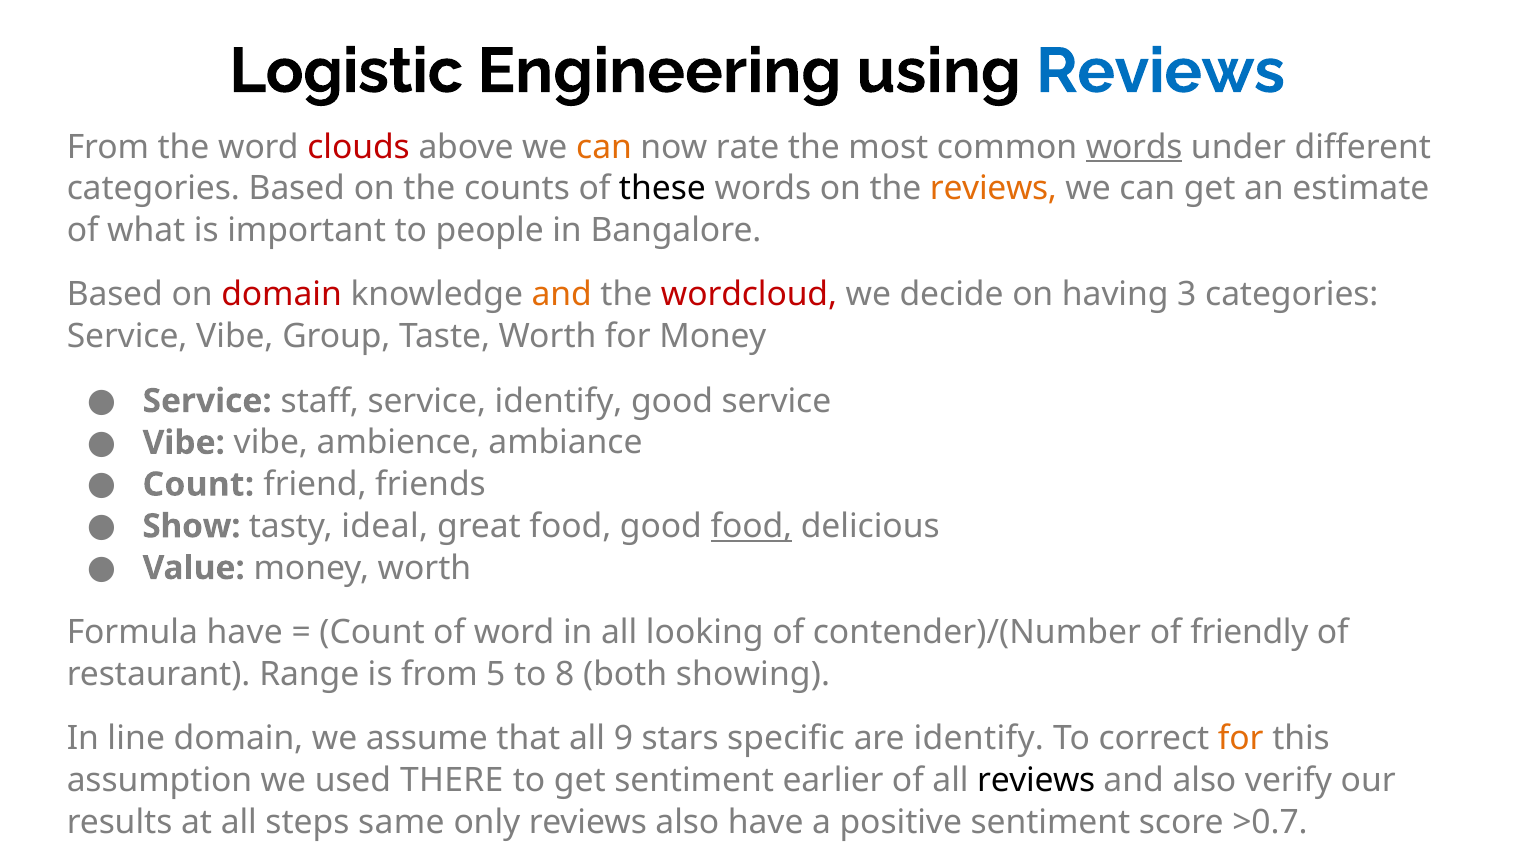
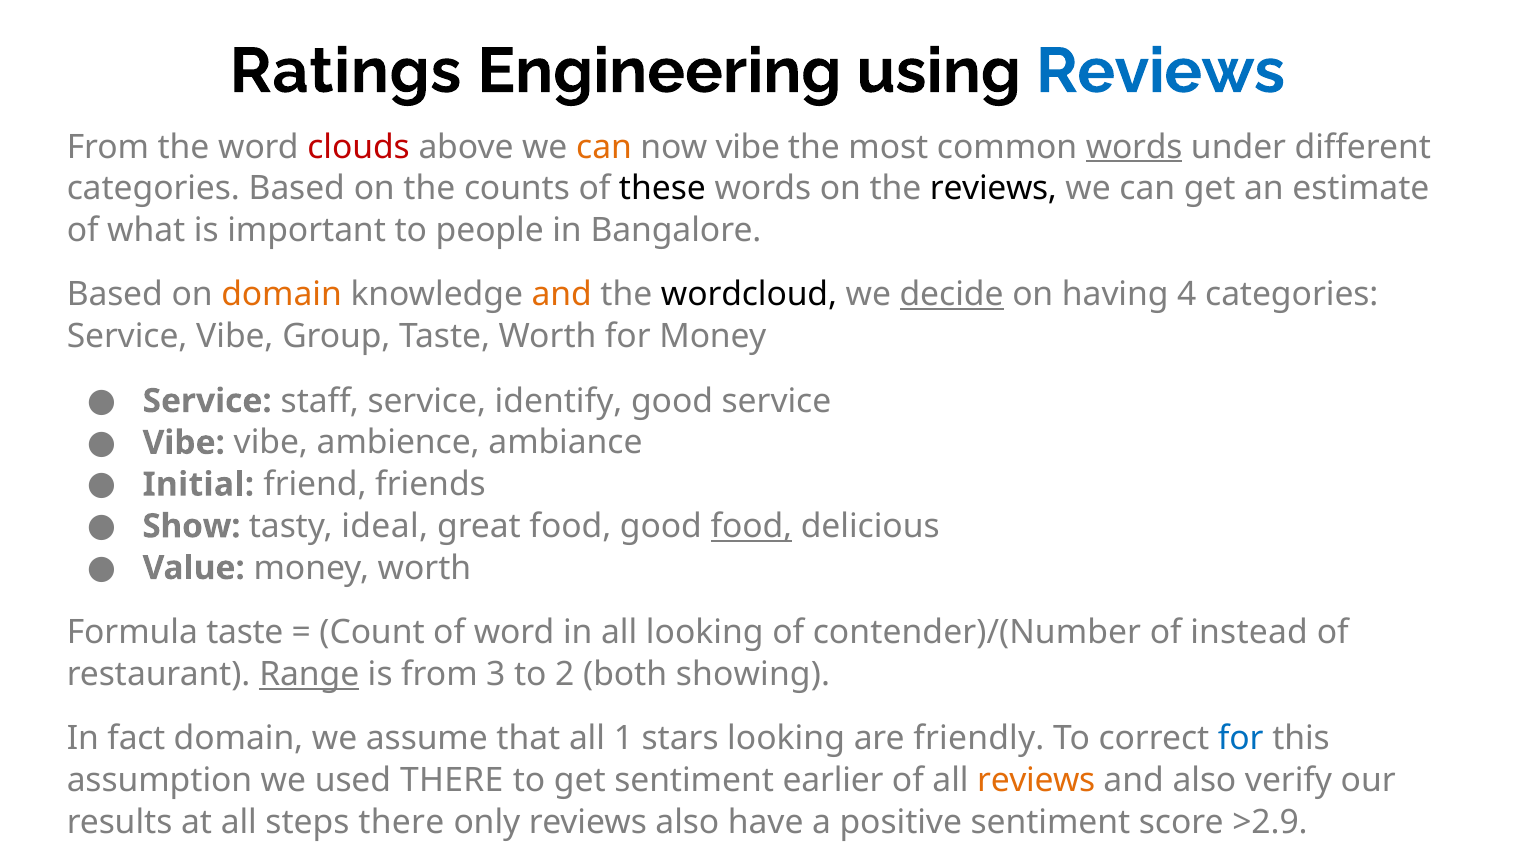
Logistic: Logistic -> Ratings (346, 71)
now rate: rate -> vibe (748, 147)
reviews colour: orange -> black (993, 189)
domain colour: red -> orange (282, 295)
wordcloud colour: red -> black (749, 295)
decide underline: none -> present (952, 295)
3: 3 -> 4 (1187, 295)
Count: Count -> Initial (198, 485)
Formula have: have -> taste (245, 633)
friendly: friendly -> instead (1249, 633)
Range underline: none -> present (309, 674)
5: 5 -> 3 (496, 674)
8: 8 -> 2 (565, 674)
line: line -> fact (136, 739)
9: 9 -> 1 (623, 739)
stars specific: specific -> looking (786, 739)
are identify: identify -> friendly (979, 739)
for colour: orange -> blue (1241, 739)
reviews colour: black -> orange (1036, 780)
steps same: same -> there (401, 822)
>0.7: >0.7 -> >2.9 (1270, 822)
